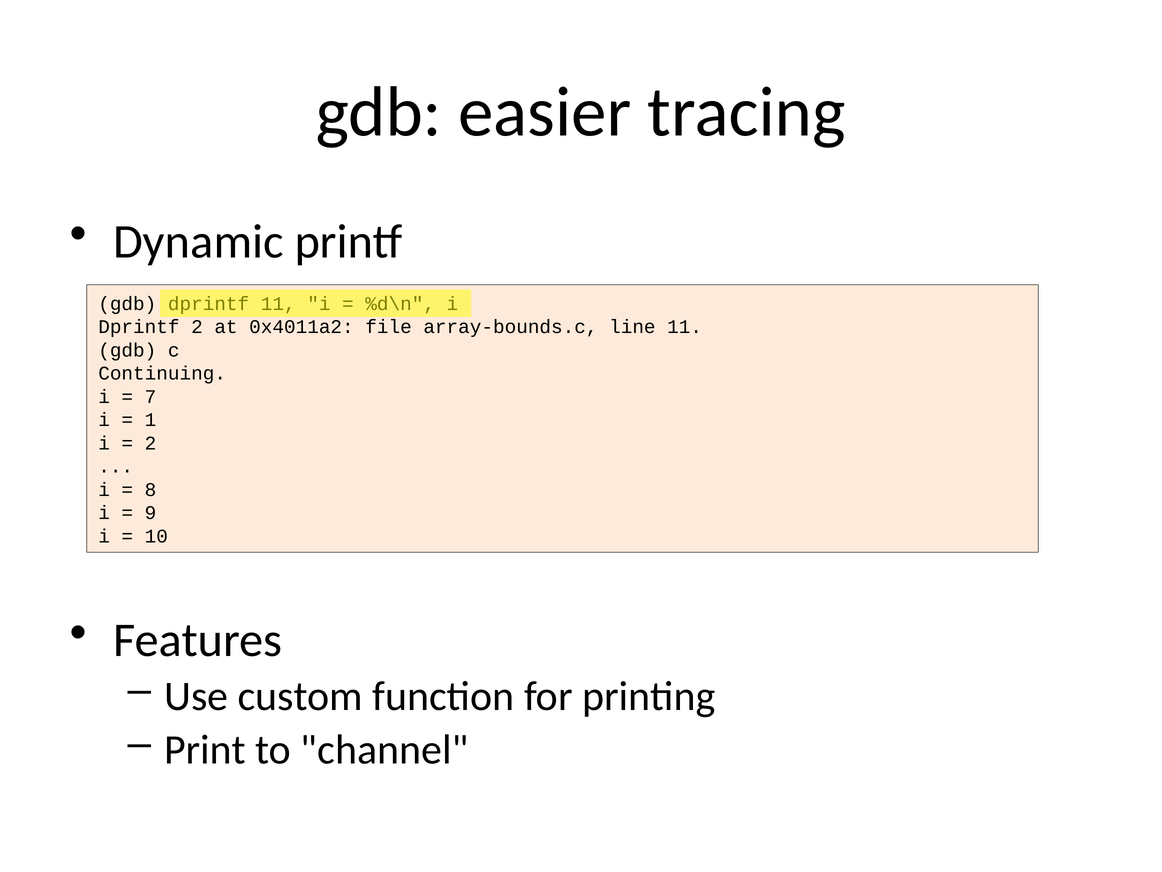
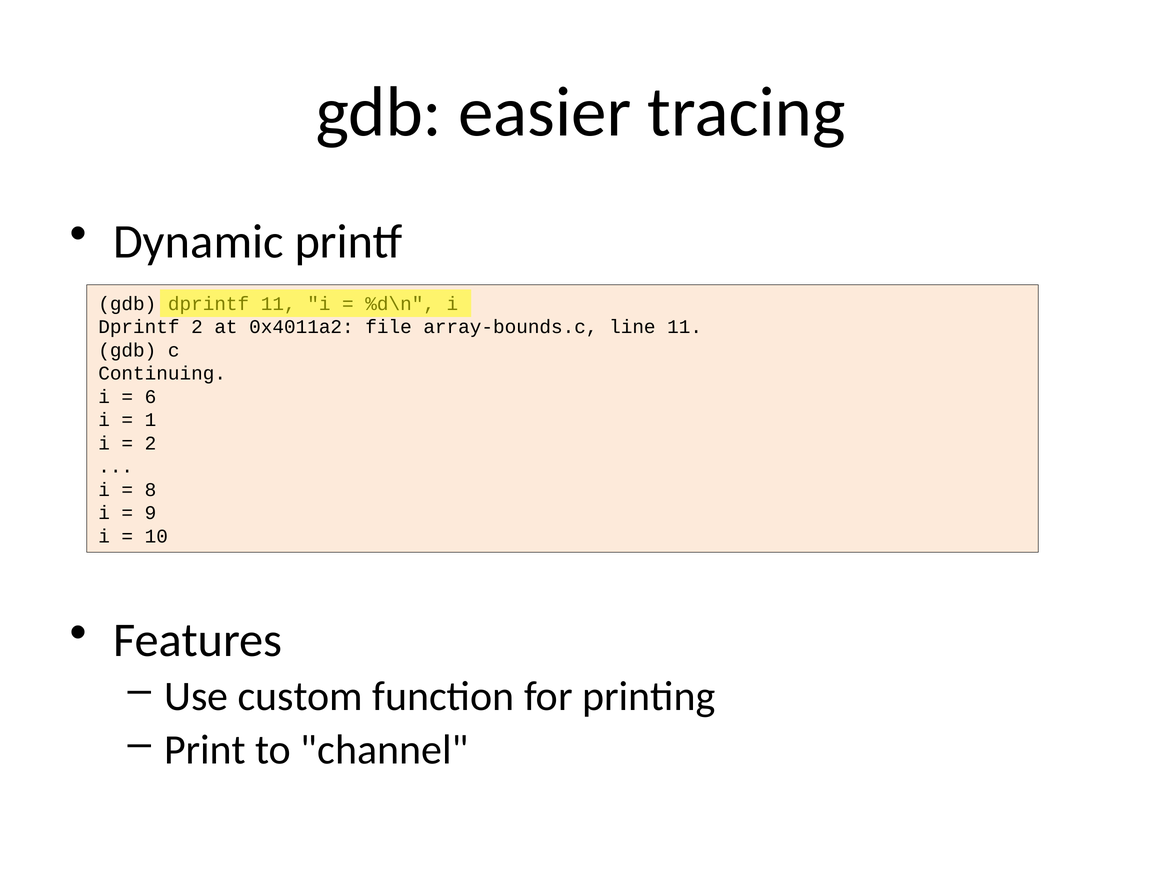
7: 7 -> 6 (151, 396)
